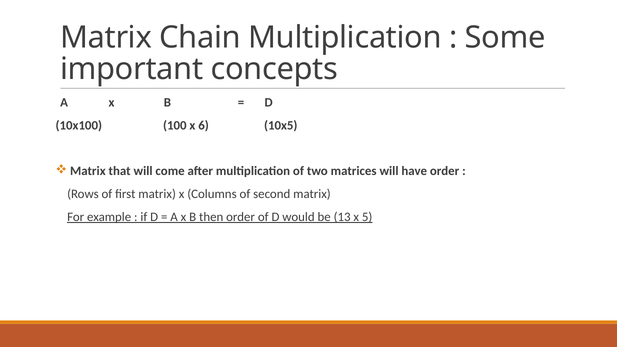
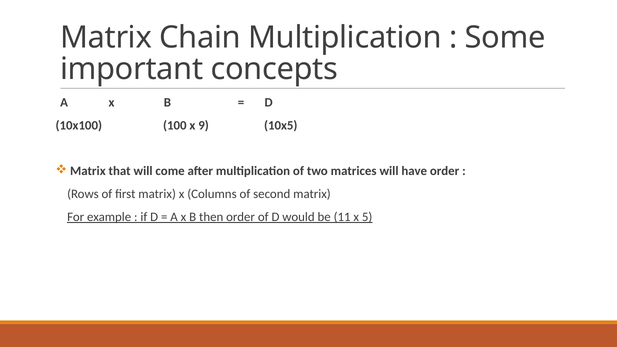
6: 6 -> 9 (204, 125)
13: 13 -> 11 (342, 217)
